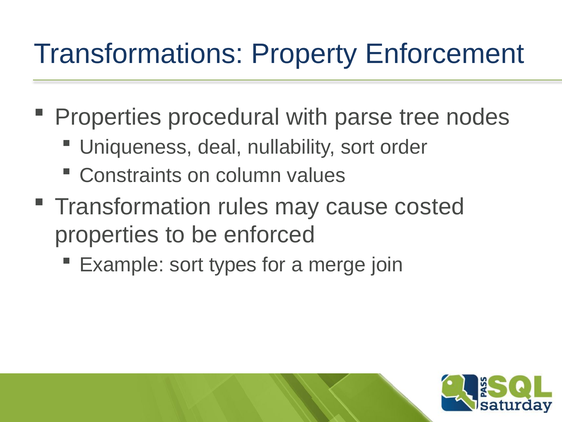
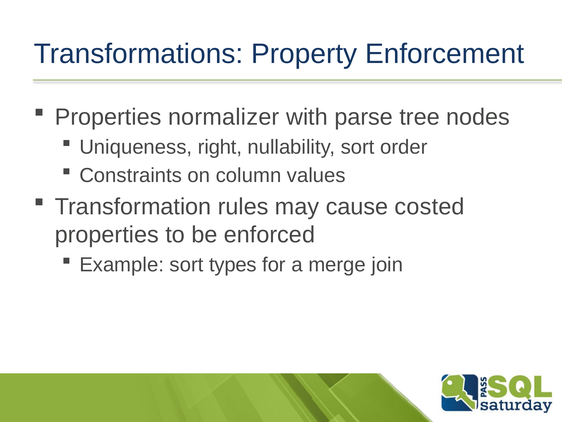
procedural: procedural -> normalizer (224, 117)
deal: deal -> right (220, 147)
